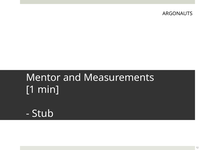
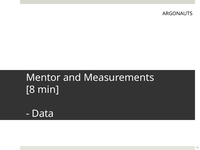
1: 1 -> 8 (30, 90)
Stub: Stub -> Data (43, 114)
